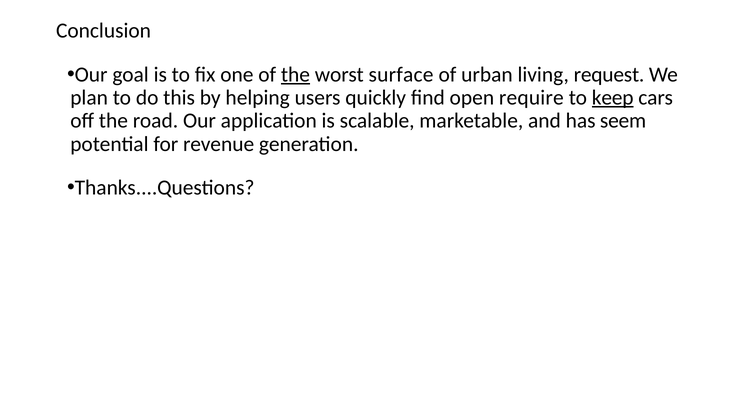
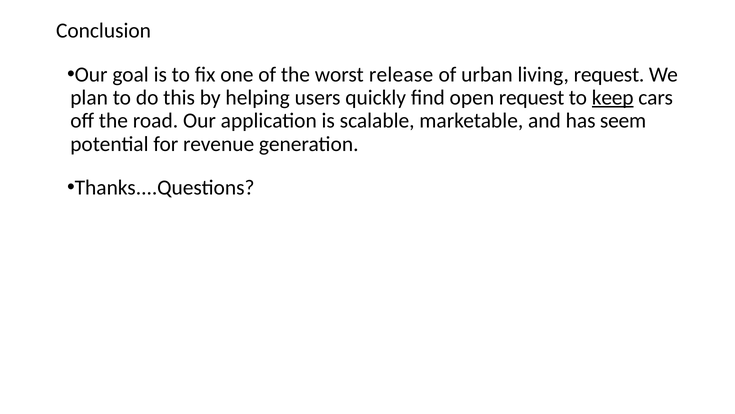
the underline: present -> none (295, 74)
surface: surface -> release (401, 74)
open require: require -> request (532, 98)
